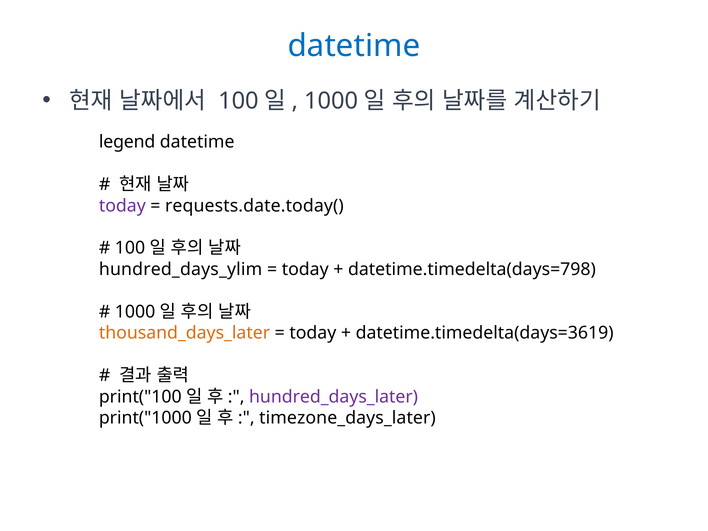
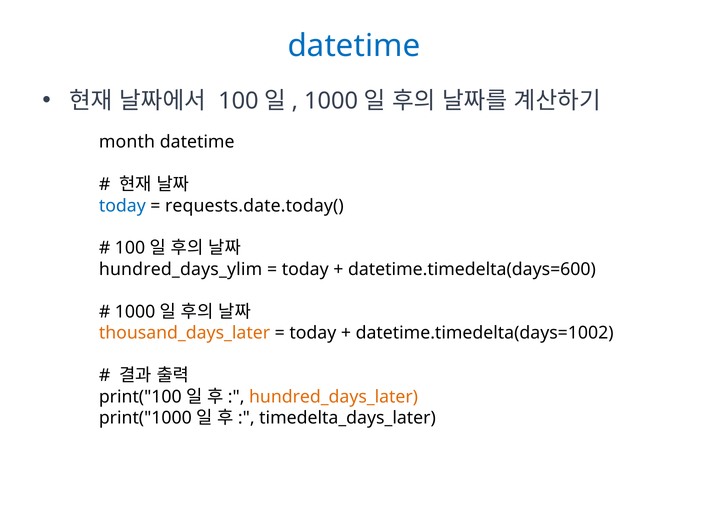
legend: legend -> month (127, 142)
today colour: purple -> blue (122, 206)
datetime.timedelta(days=798: datetime.timedelta(days=798 -> datetime.timedelta(days=600 (472, 269)
datetime.timedelta(days=3619: datetime.timedelta(days=3619 -> datetime.timedelta(days=1002 (485, 333)
hundred_days_later colour: purple -> orange (334, 397)
timezone_days_later: timezone_days_later -> timedelta_days_later (348, 418)
